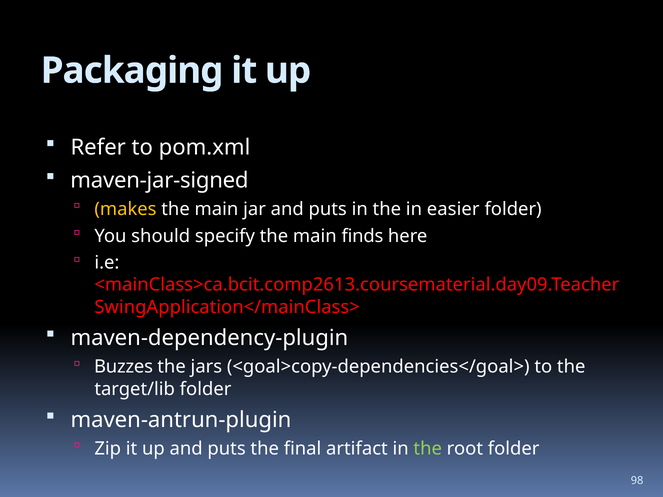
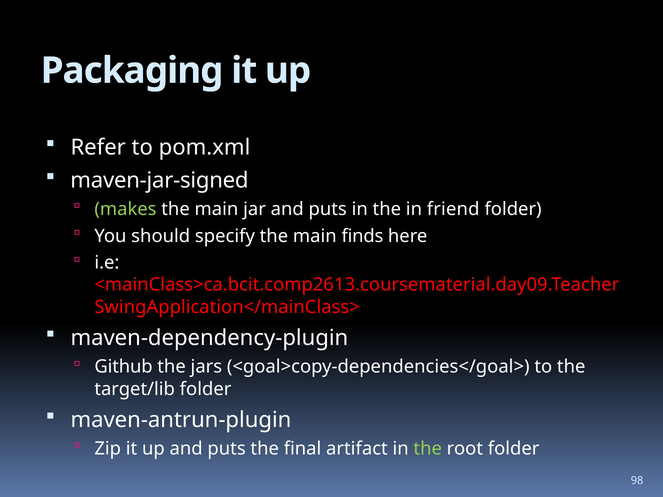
makes colour: yellow -> light green (125, 209)
easier: easier -> friend (453, 209)
Buzzes: Buzzes -> Github (124, 367)
